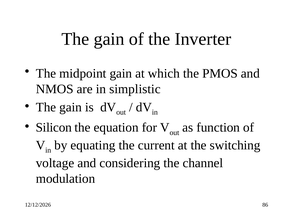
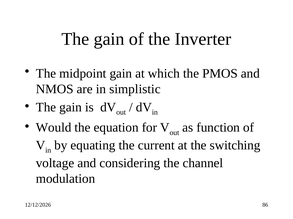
Silicon: Silicon -> Would (54, 128)
